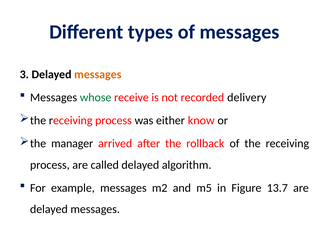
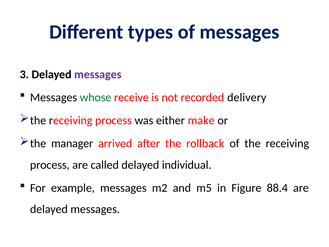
messages colour: orange -> purple (98, 74)
know: know -> make (201, 120)
algorithm: algorithm -> individual (187, 165)
13.7: 13.7 -> 88.4 (277, 188)
